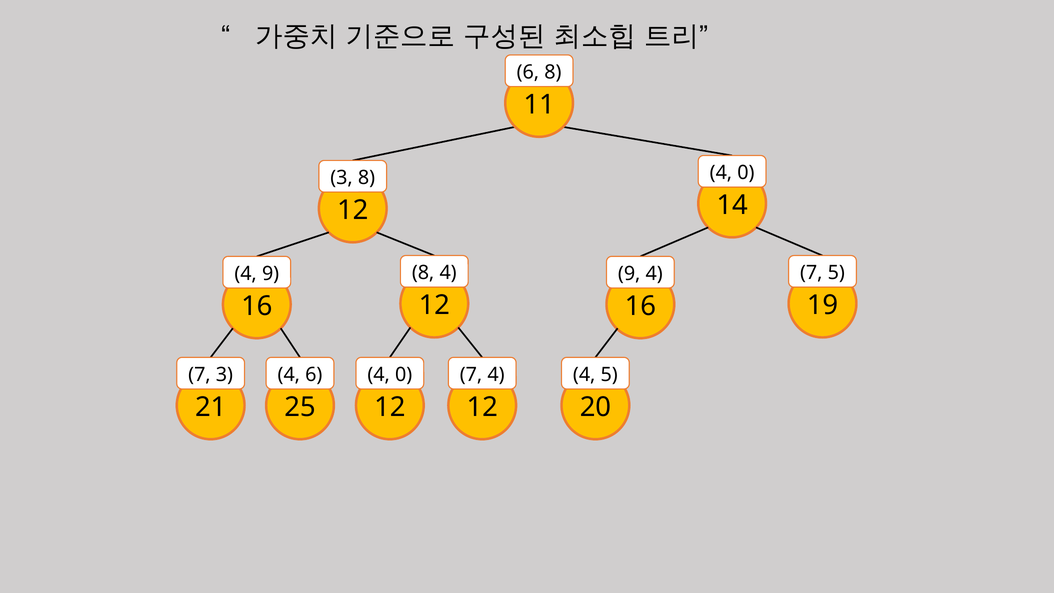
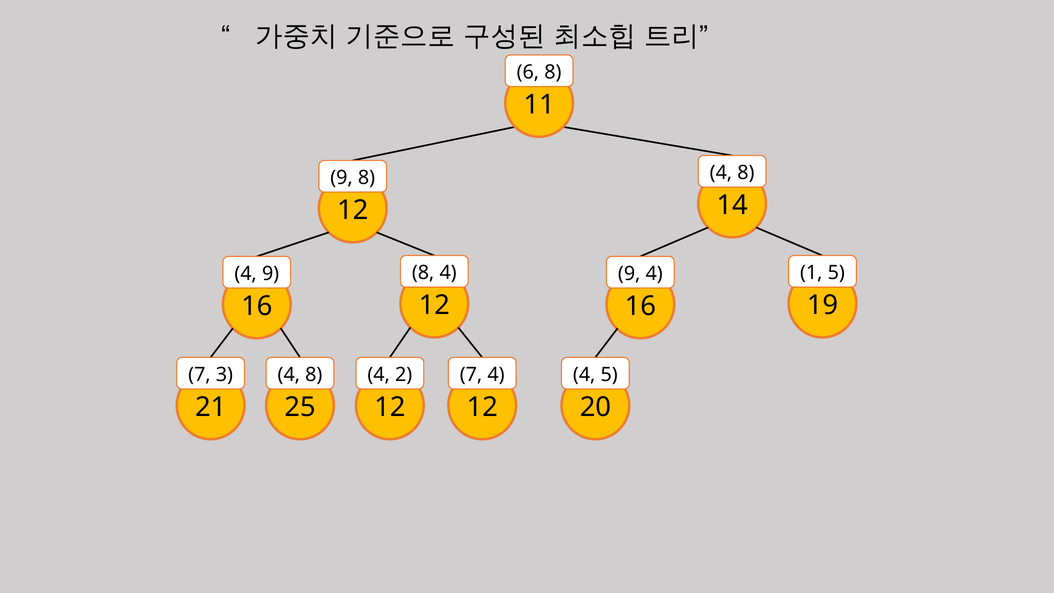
0: 0 -> 8 (746, 173)
3: 3 -> 9 (342, 178)
7: 7 -> 1 (811, 273)
6: 6 -> 8 (314, 374)
0: 0 -> 2 (404, 374)
